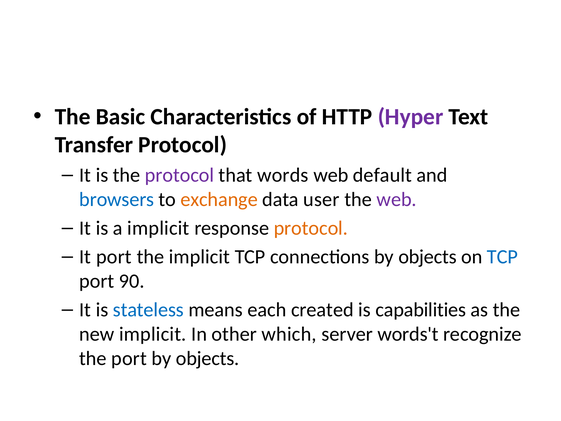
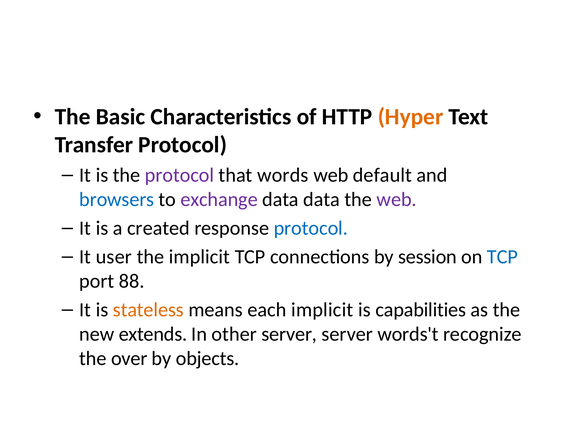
Hyper colour: purple -> orange (411, 117)
exchange colour: orange -> purple (219, 199)
data user: user -> data (322, 199)
a implicit: implicit -> created (158, 228)
protocol colour: orange -> blue (311, 228)
It port: port -> user (114, 257)
connections by objects: objects -> session (428, 257)
90: 90 -> 88 (132, 281)
stateless colour: blue -> orange (148, 310)
each created: created -> implicit (322, 310)
new implicit: implicit -> extends (153, 334)
other which: which -> server (289, 334)
the port: port -> over (129, 358)
